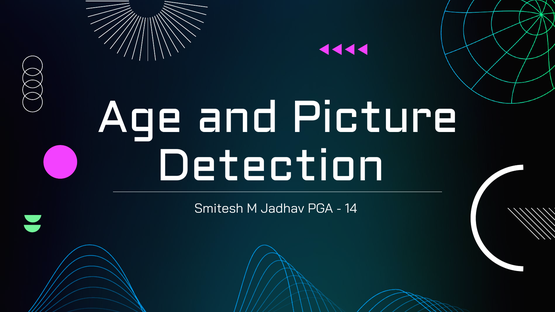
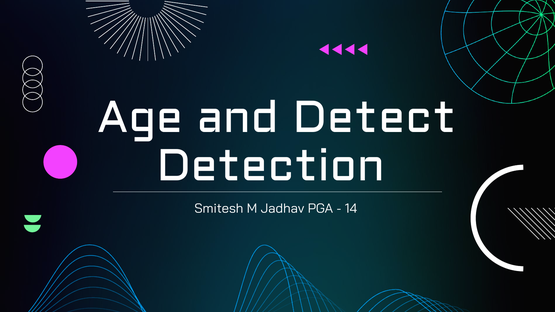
Picture: Picture -> Detect (375, 117)
